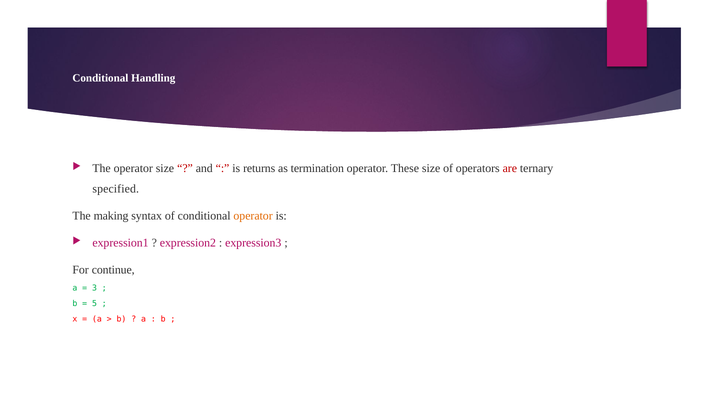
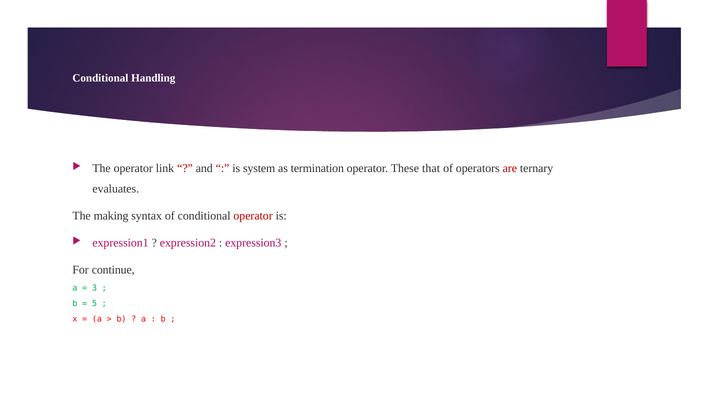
operator size: size -> link (165, 168)
returns: returns -> system (259, 168)
These size: size -> that (431, 168)
specified: specified -> evaluates (116, 189)
operator colour: orange -> red (253, 216)
